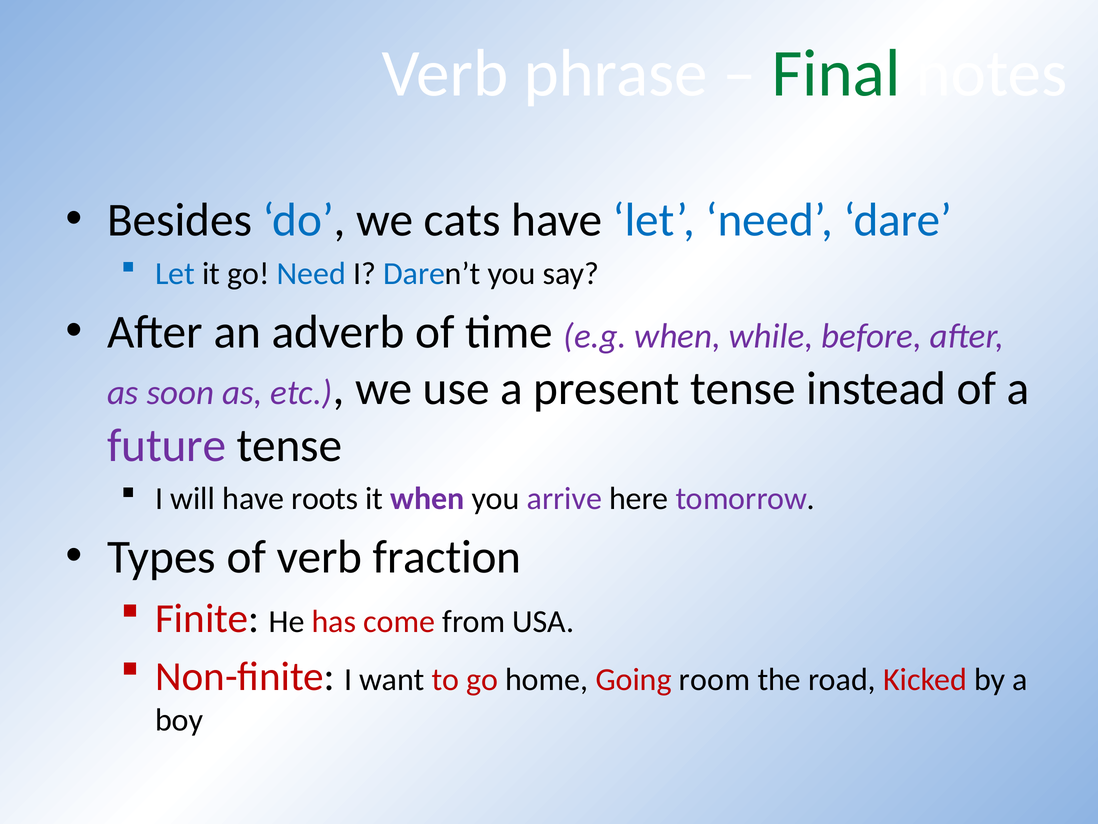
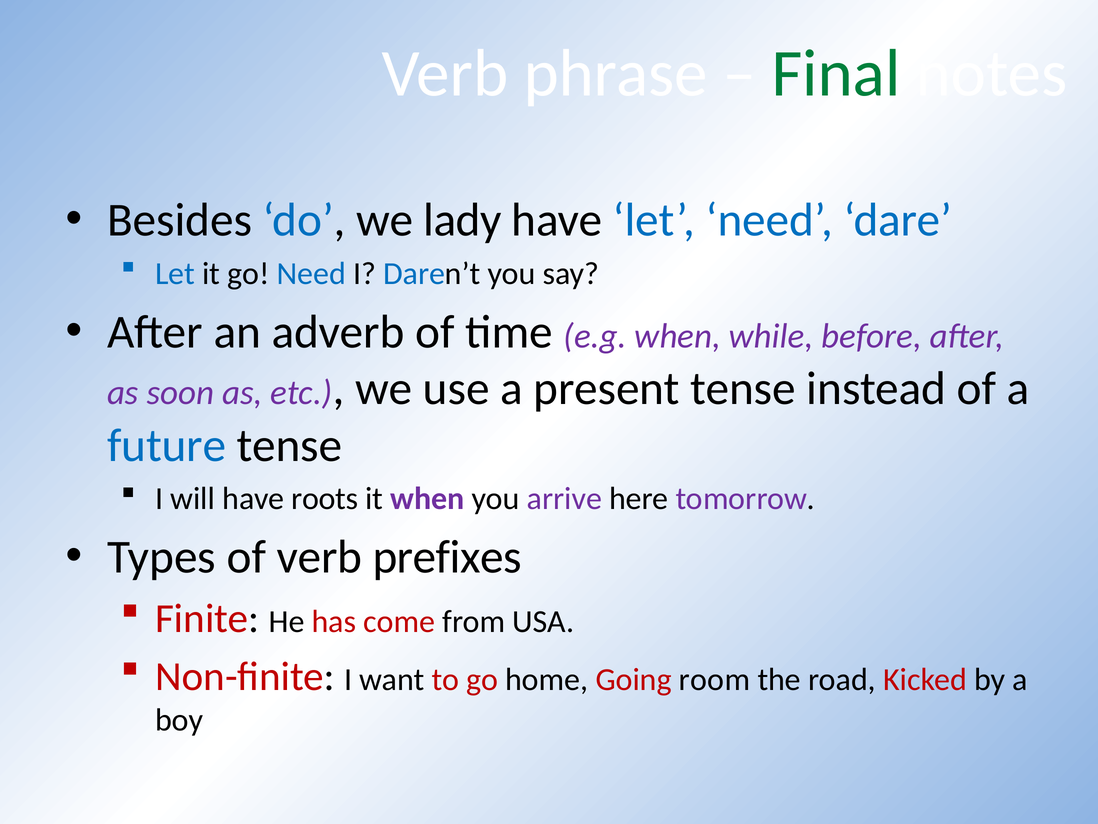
cats: cats -> lady (462, 220)
future colour: purple -> blue (167, 445)
fraction: fraction -> prefixes (447, 557)
